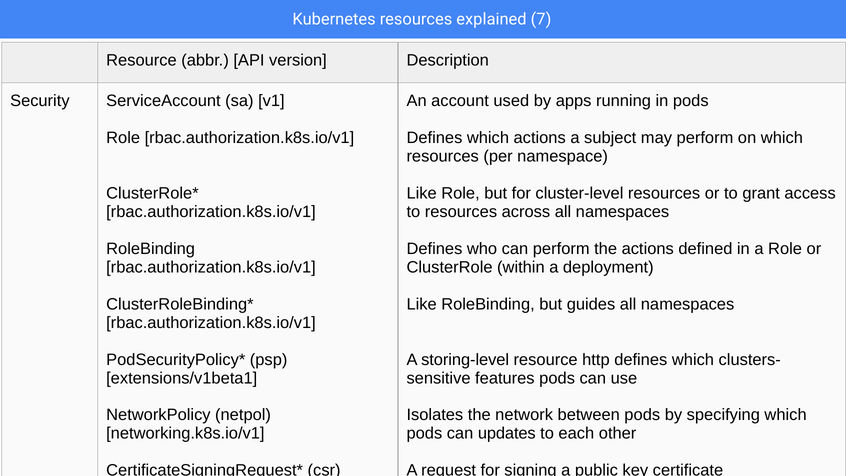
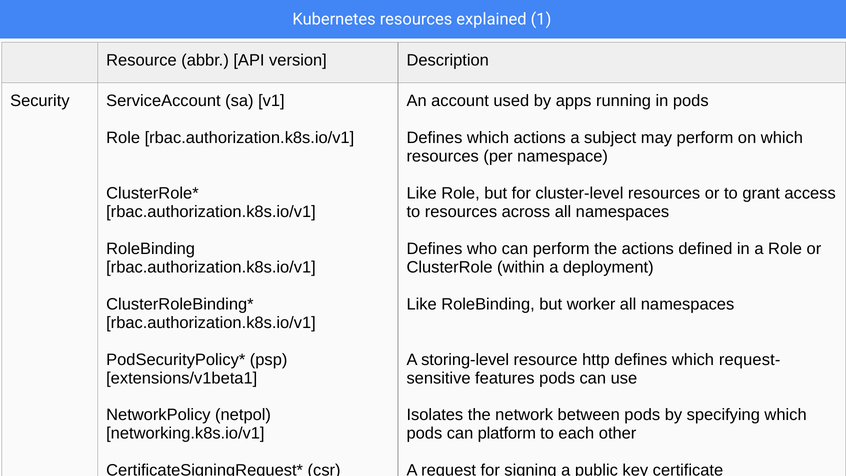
7: 7 -> 1 (541, 19)
guides: guides -> worker (591, 304)
clusters-: clusters- -> request- (750, 360)
updates: updates -> platform (507, 433)
